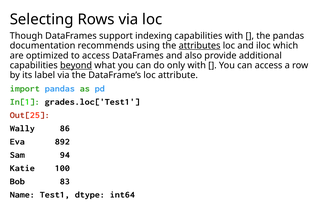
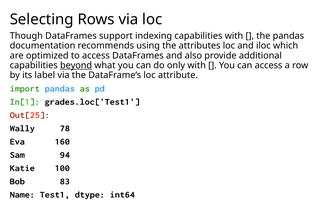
attributes underline: present -> none (200, 46)
86: 86 -> 78 (65, 128)
892: 892 -> 160 (62, 141)
